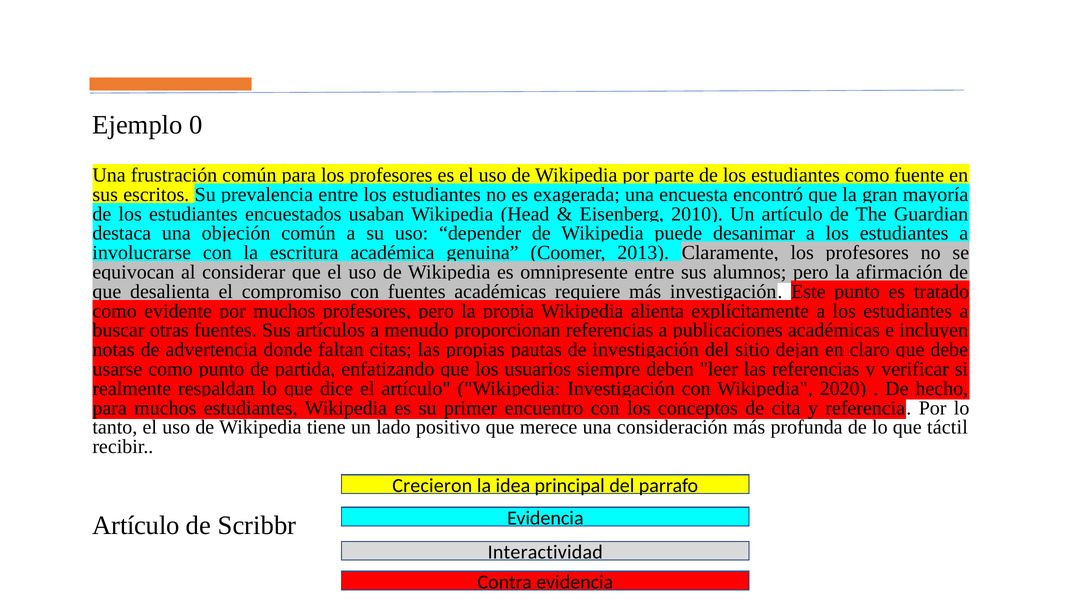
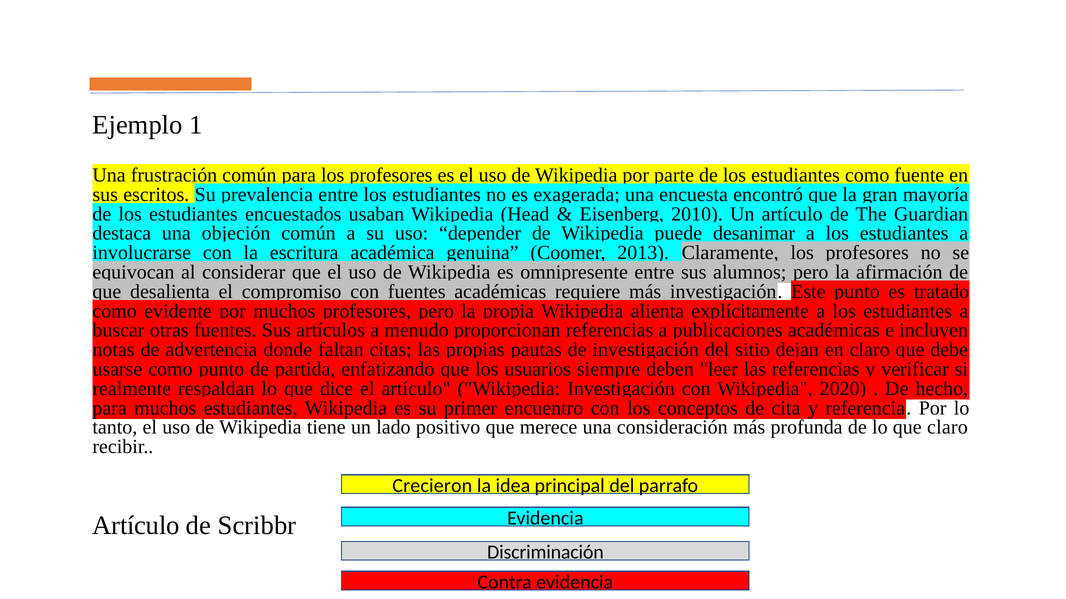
0: 0 -> 1 (196, 125)
que táctil: táctil -> claro (947, 428)
Interactividad: Interactividad -> Discriminación (545, 553)
